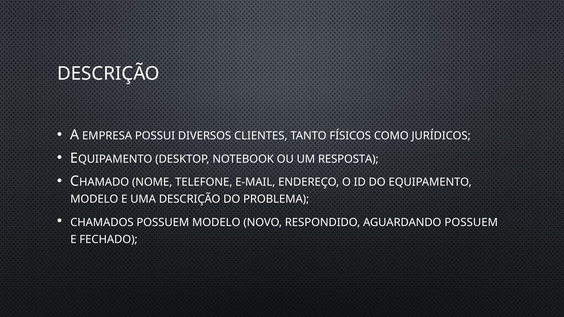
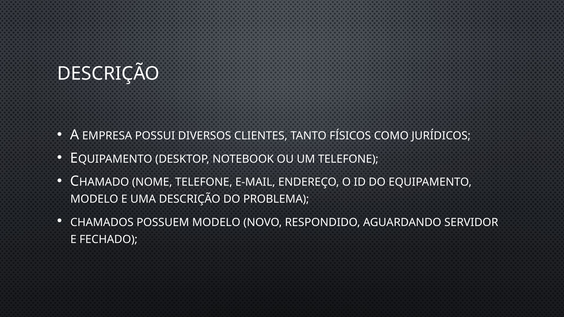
UM RESPOSTA: RESPOSTA -> TELEFONE (348, 159)
AGUARDANDO POSSUEM: POSSUEM -> SERVIDOR (471, 223)
